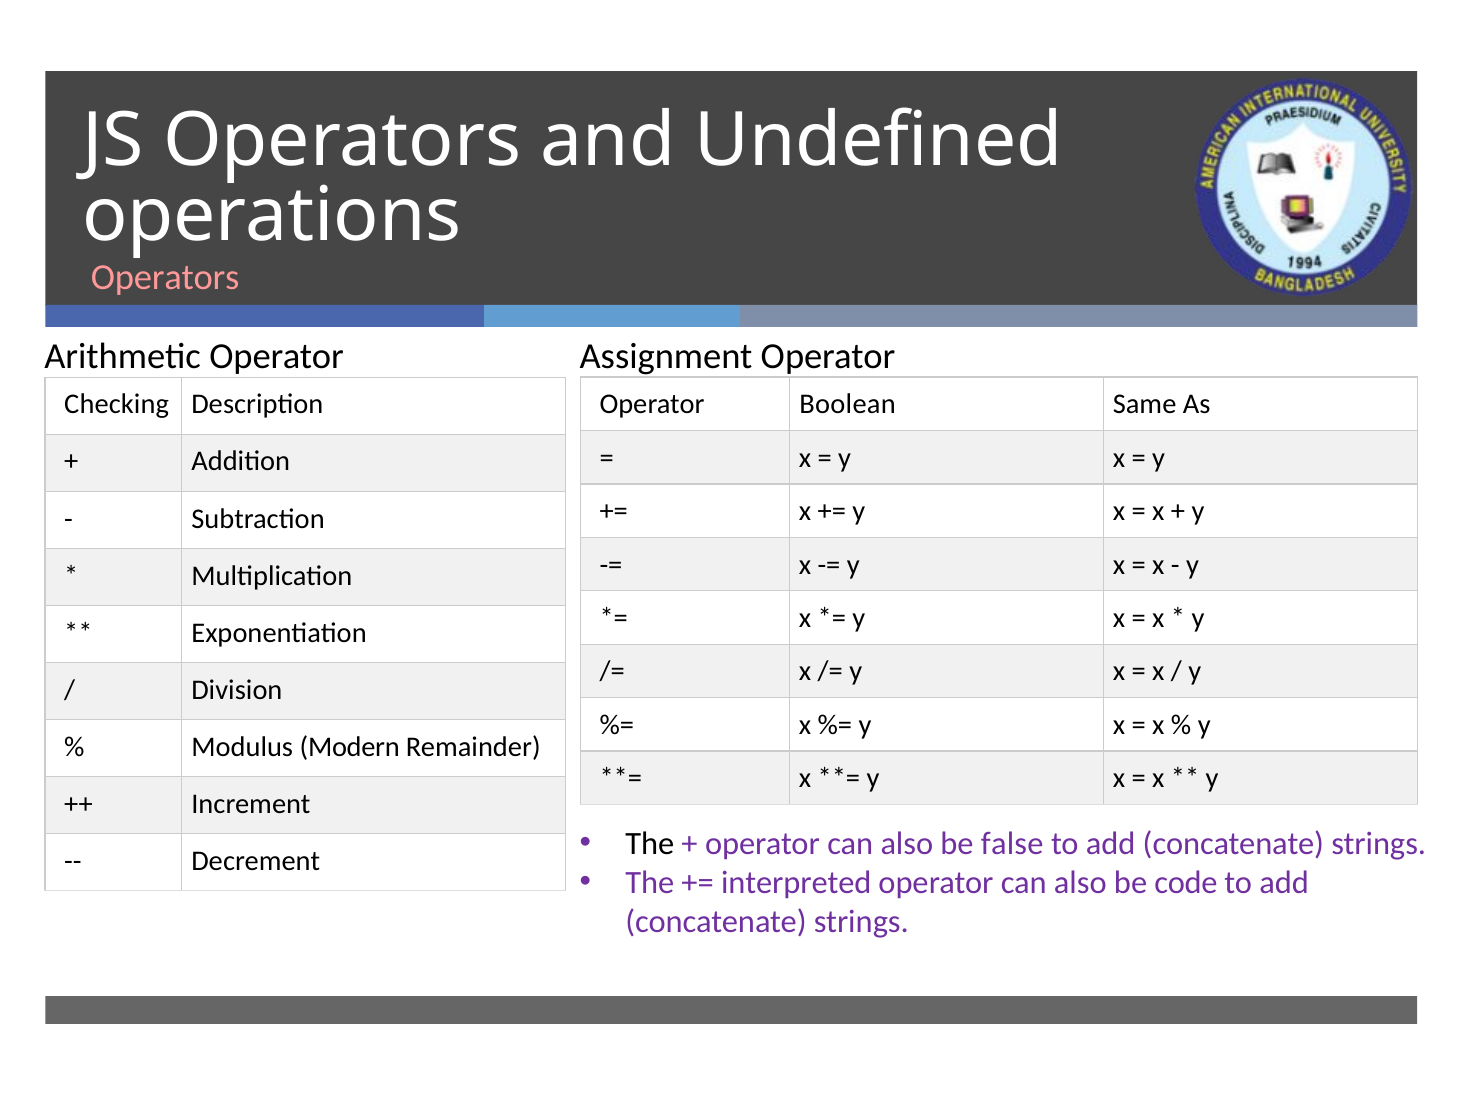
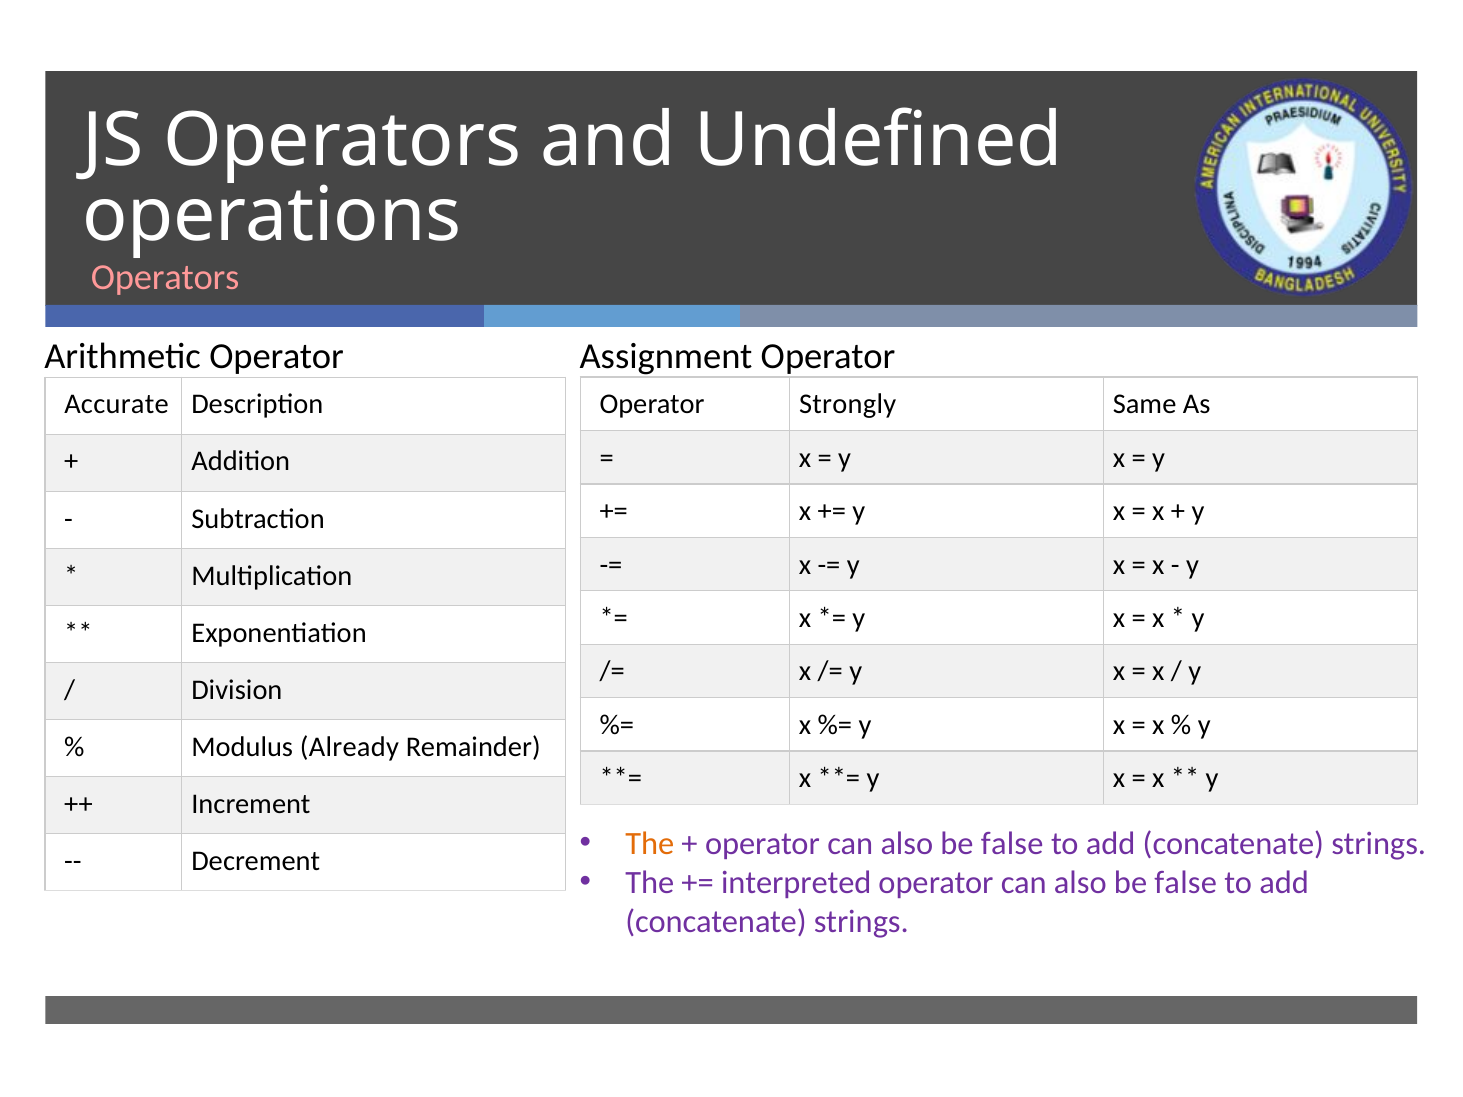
Boolean: Boolean -> Strongly (848, 404)
Checking: Checking -> Accurate (117, 405)
Modern: Modern -> Already (349, 747)
The colour: black -> orange (650, 844)
code: code -> false (1186, 883)
